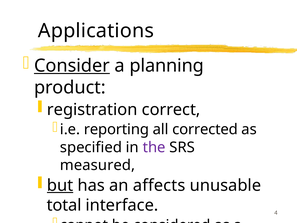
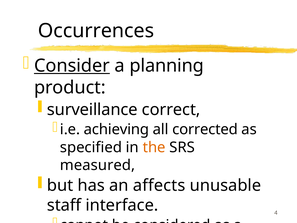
Applications: Applications -> Occurrences (96, 31)
registration: registration -> surveillance (92, 109)
reporting: reporting -> achieving (116, 129)
the colour: purple -> orange (154, 147)
but underline: present -> none (60, 185)
total: total -> staff (64, 205)
